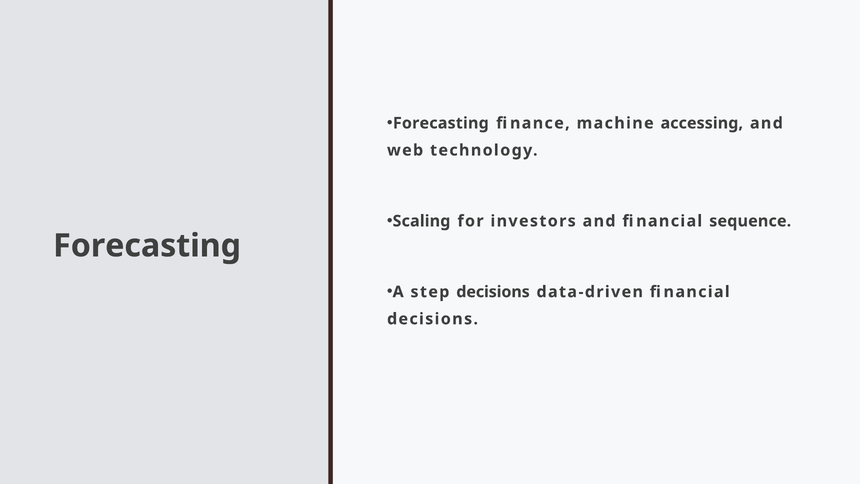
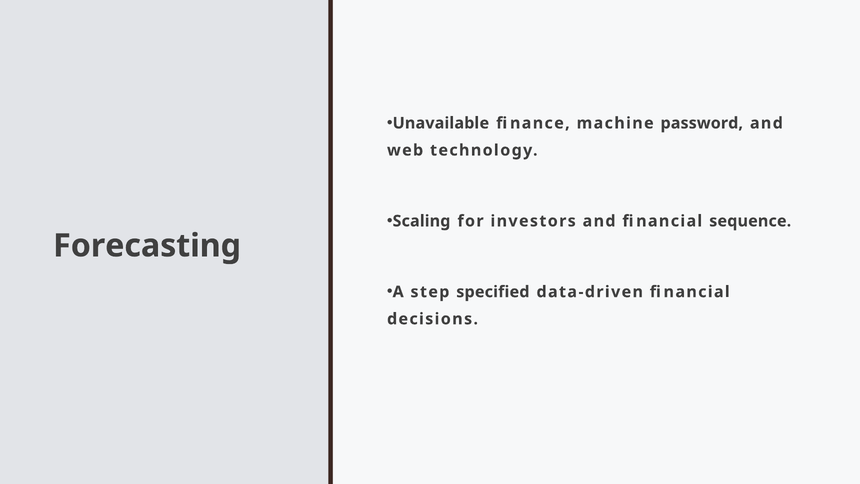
Forecasting: Forecasting -> Unavailable (441, 123)
accessing: accessing -> password (702, 123)
step decisions: decisions -> specified (493, 292)
